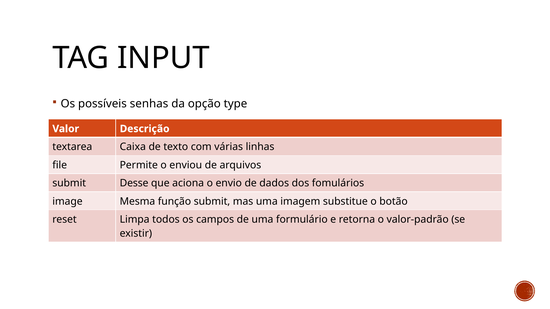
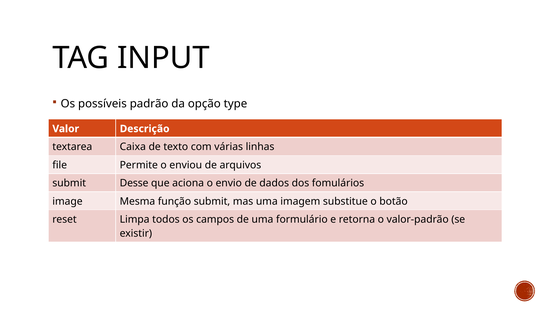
senhas: senhas -> padrão (149, 104)
